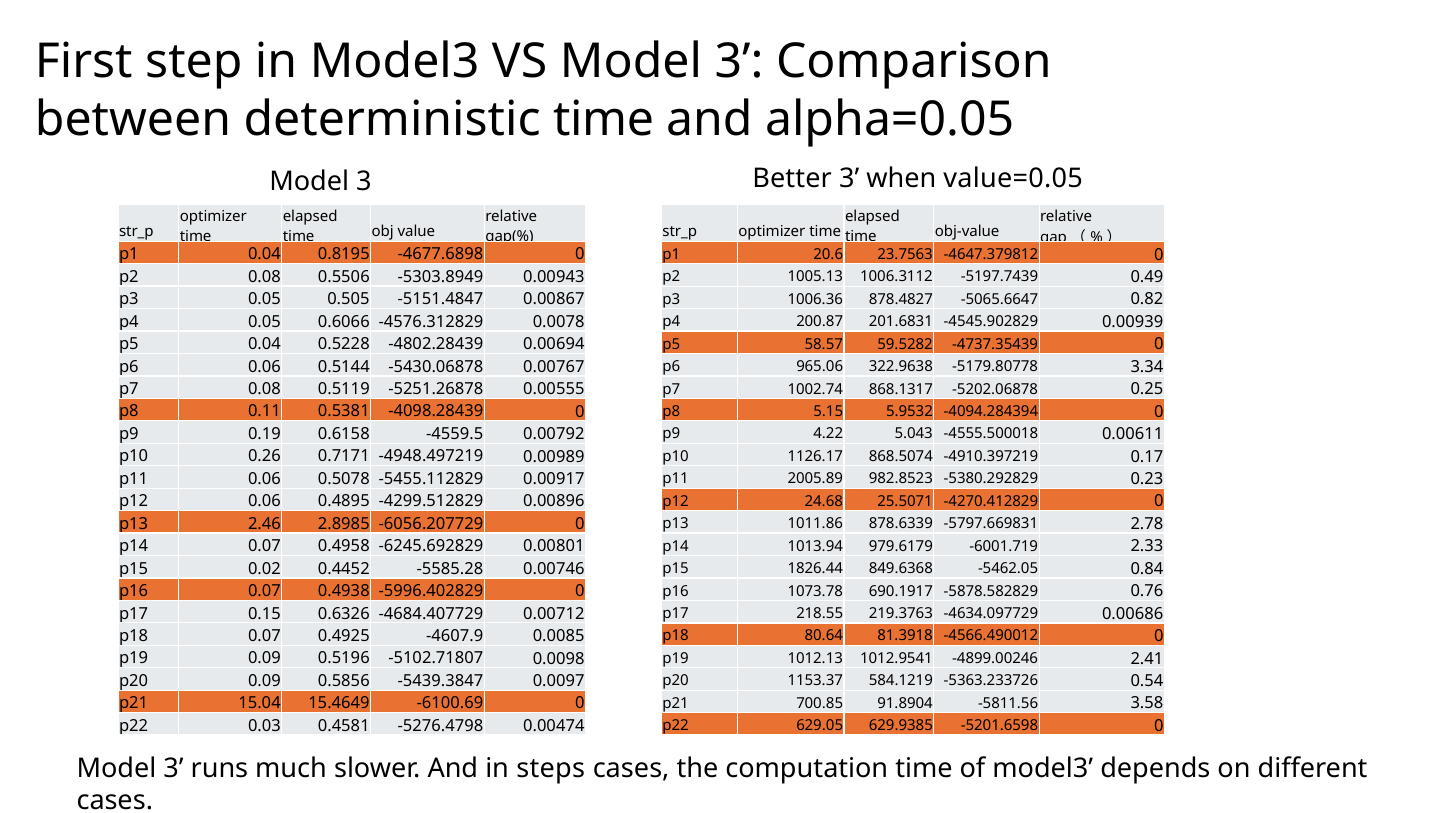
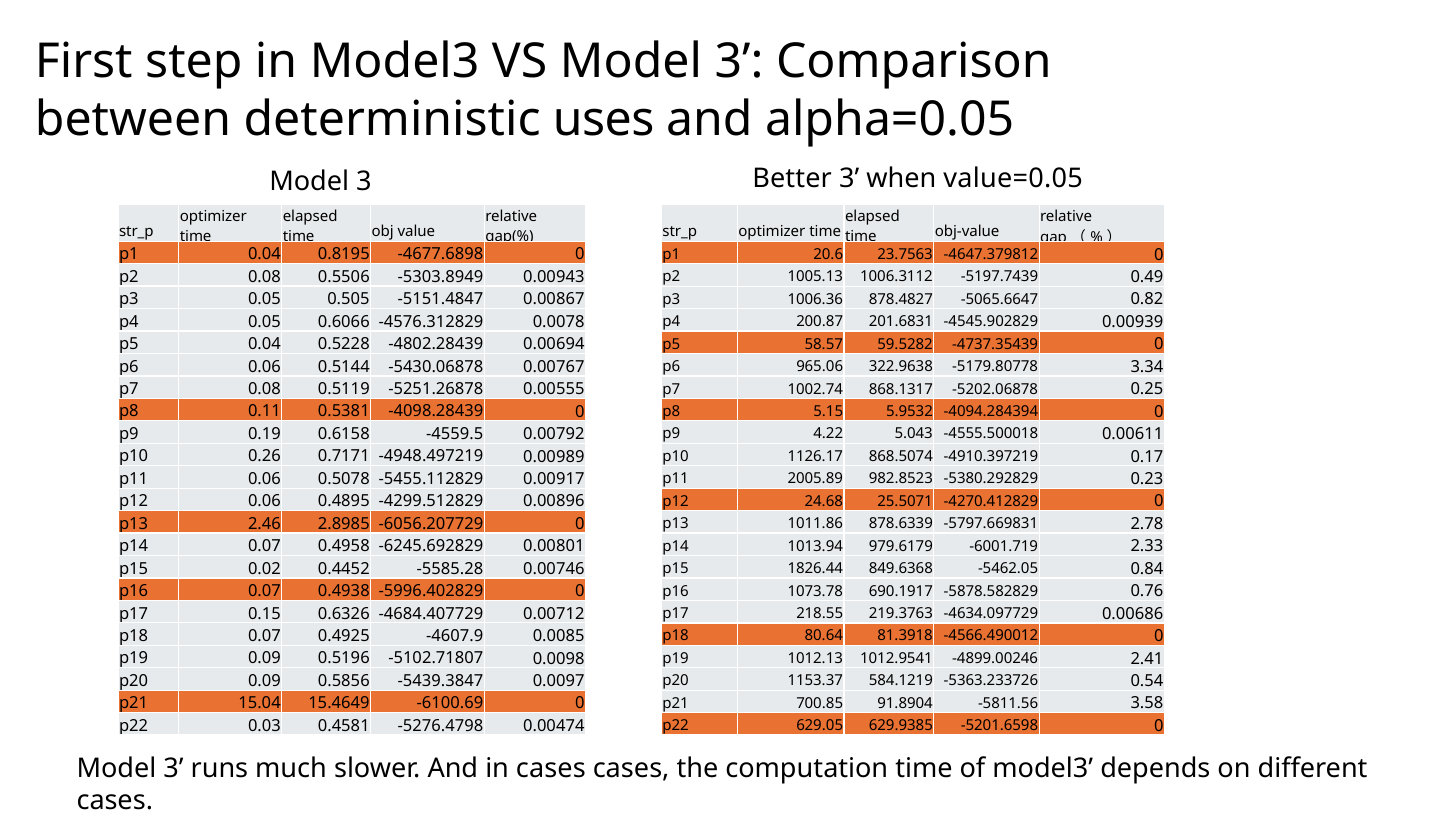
deterministic time: time -> uses (604, 120)
in steps: steps -> cases (551, 768)
